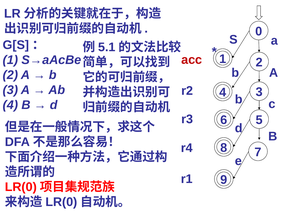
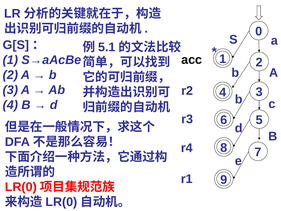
acc colour: red -> black (192, 60)
